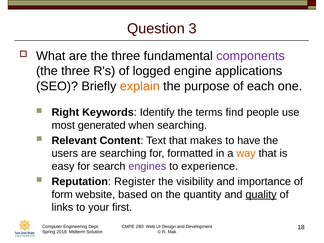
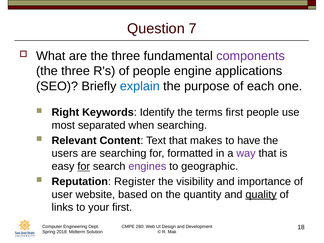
3: 3 -> 7 (193, 29)
of logged: logged -> people (152, 71)
explain colour: orange -> blue (140, 86)
terms find: find -> first (234, 112)
generated: generated -> separated (102, 125)
way colour: orange -> purple (246, 153)
for underline: none -> present (84, 166)
experience: experience -> geographic (210, 166)
form: form -> user (62, 194)
